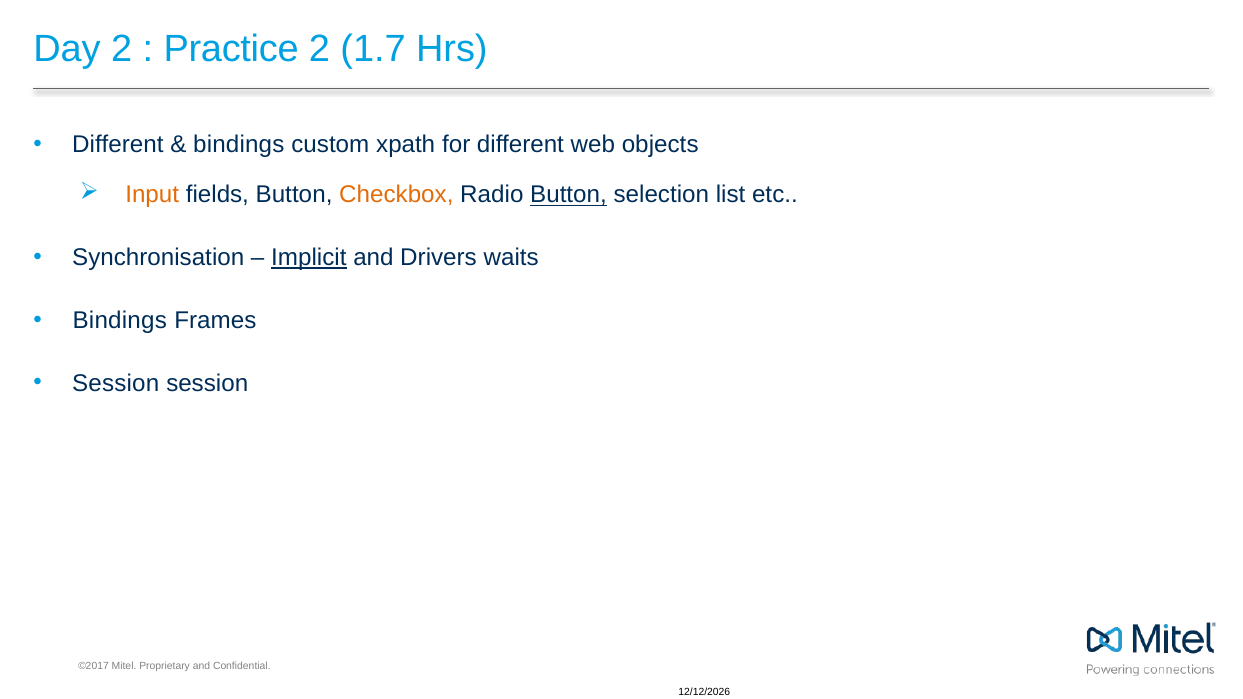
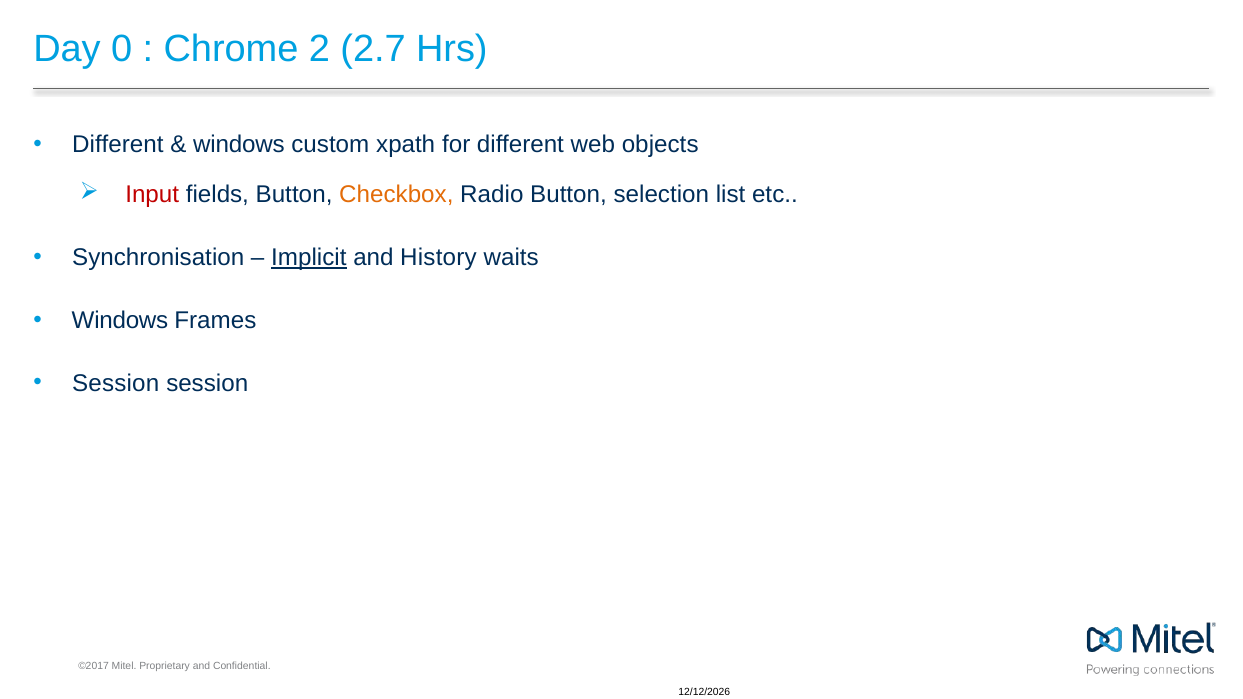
Day 2: 2 -> 0 (122, 49)
Practice: Practice -> Chrome (231, 49)
1.7: 1.7 -> 2.7 (373, 49)
bindings: bindings -> windows (239, 145)
Input colour: orange -> red (152, 195)
Button underline: present -> none (569, 195)
Drivers: Drivers -> History (438, 258)
Bindings: Bindings -> Windows (120, 321)
